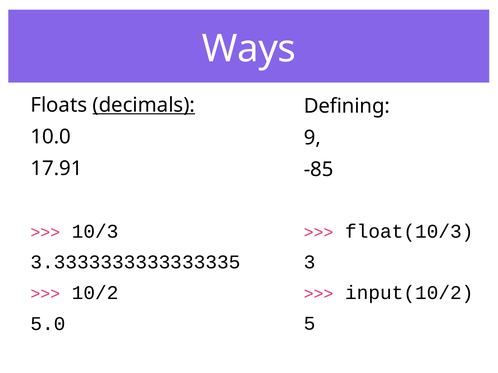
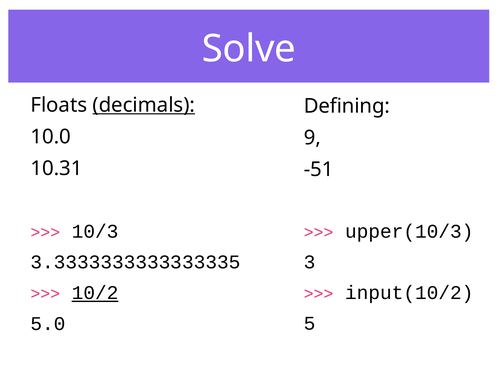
Ways: Ways -> Solve (249, 49)
17.91: 17.91 -> 10.31 (57, 169)
-85: -85 -> -51 (319, 170)
float(10/3: float(10/3 -> upper(10/3 (409, 232)
10/2 underline: none -> present (95, 293)
